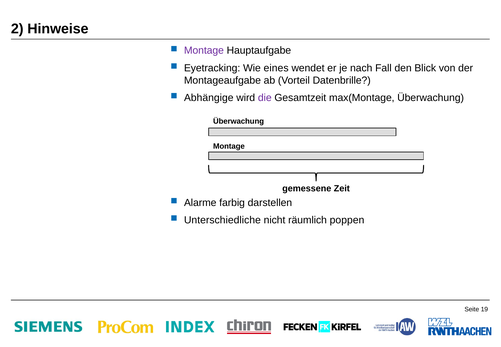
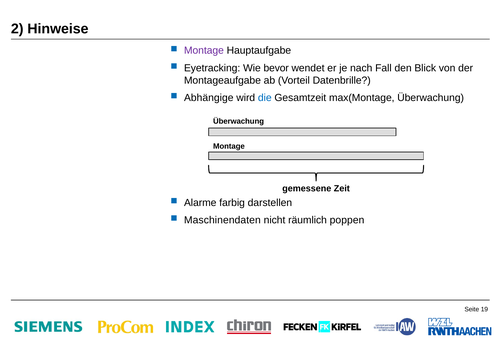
eines: eines -> bevor (276, 68)
die colour: purple -> blue (265, 98)
Unterschiedliche: Unterschiedliche -> Maschinendaten (222, 220)
